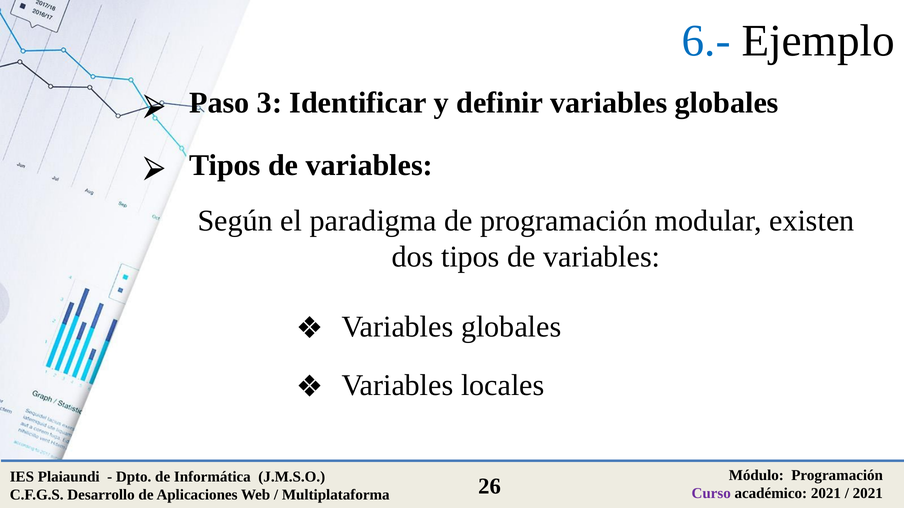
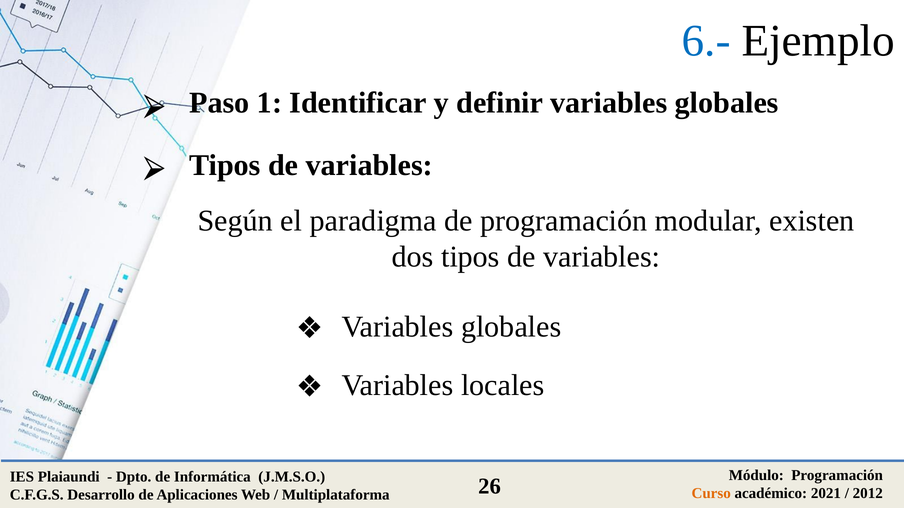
3: 3 -> 1 (269, 103)
Curso colour: purple -> orange (711, 494)
2021: 2021 -> 2012 (868, 494)
